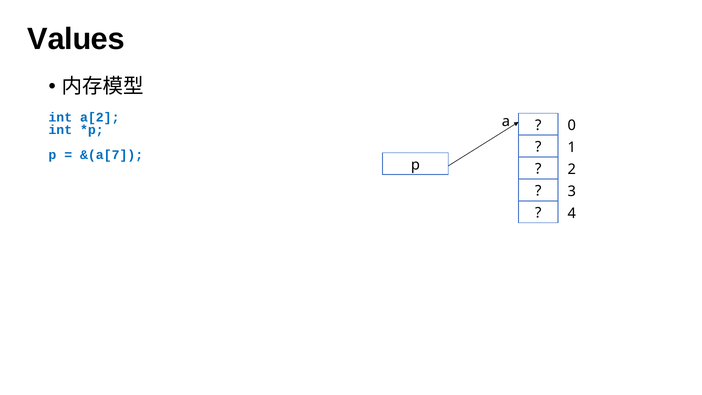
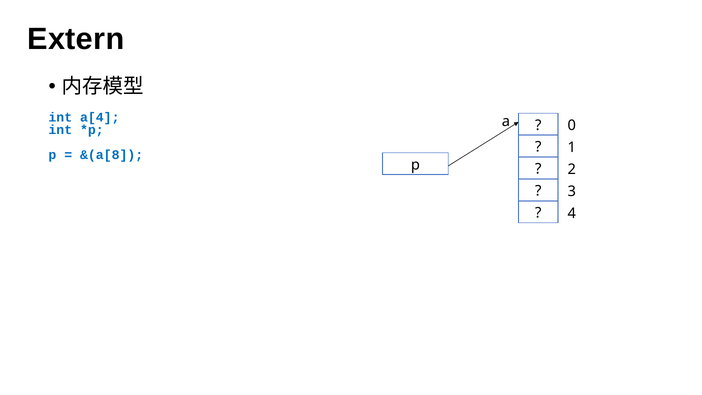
Values: Values -> Extern (76, 39)
a[2: a[2 -> a[4 (100, 117)
&(a[7: &(a[7 -> &(a[8 (112, 155)
